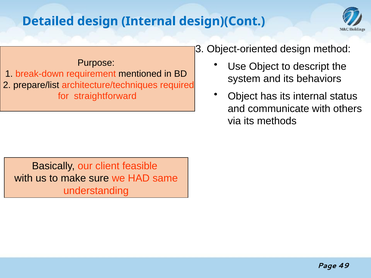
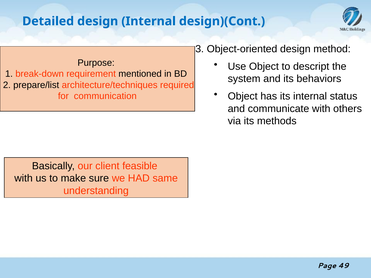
straightforward: straightforward -> communication (105, 96)
